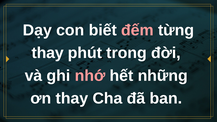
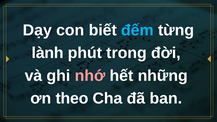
đếm colour: pink -> light blue (137, 30)
thay: thay -> lành (48, 53)
ơn thay: thay -> theo (72, 98)
